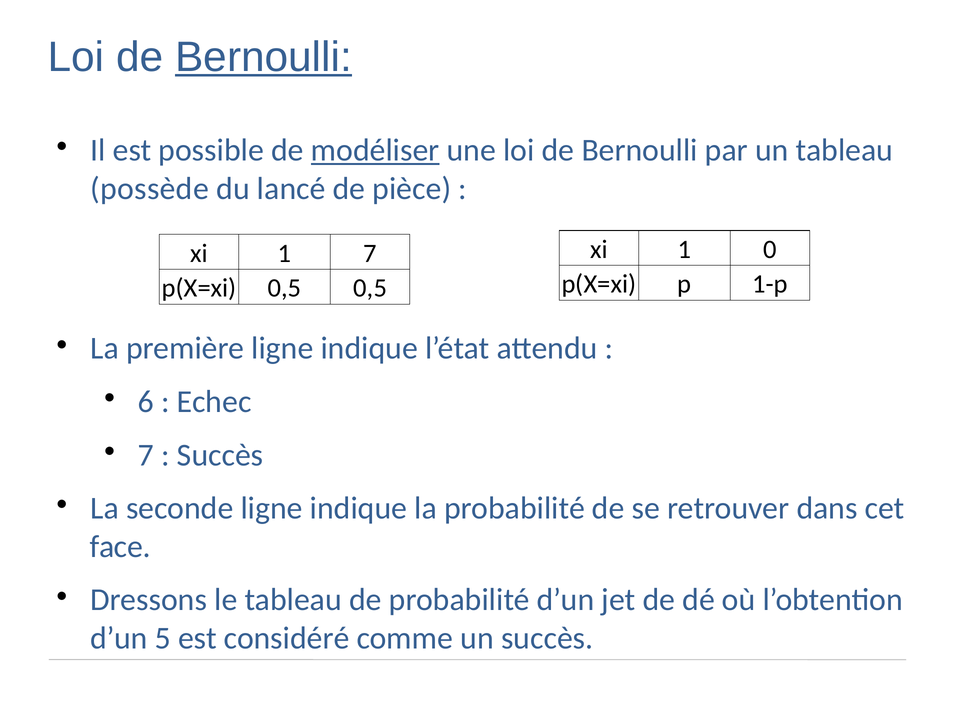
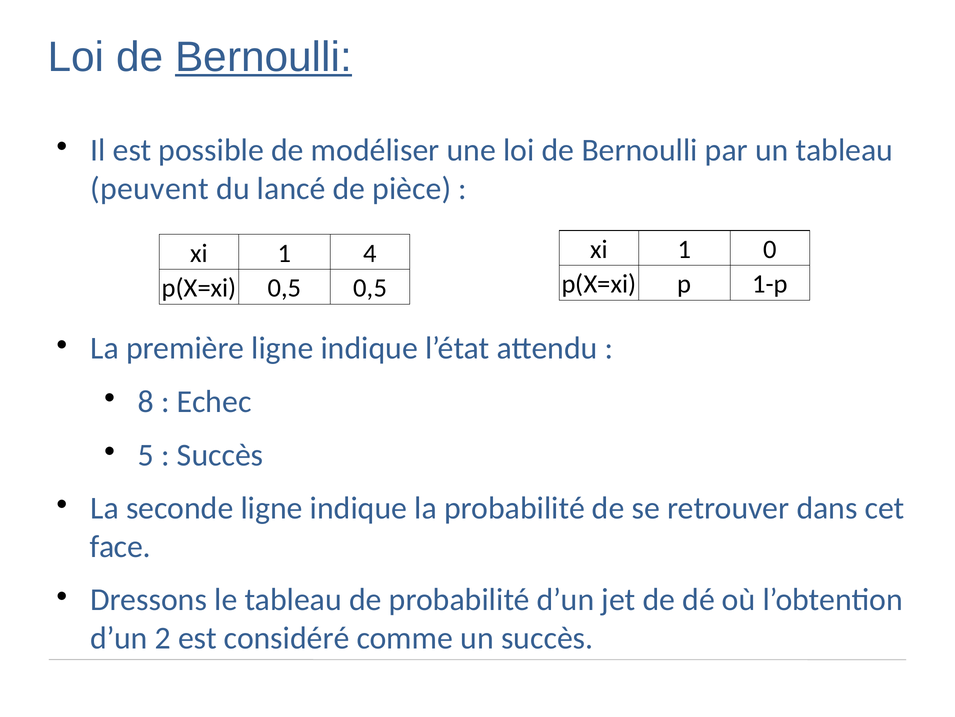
modéliser underline: present -> none (375, 150)
possède: possède -> peuvent (150, 188)
1 7: 7 -> 4 (370, 253)
6: 6 -> 8 (146, 401)
7: 7 -> 5 (146, 455)
5: 5 -> 2 (163, 637)
